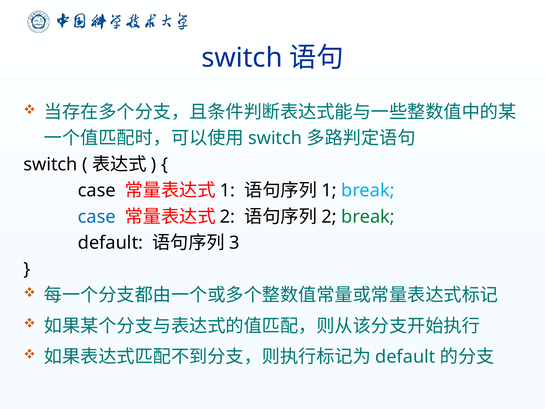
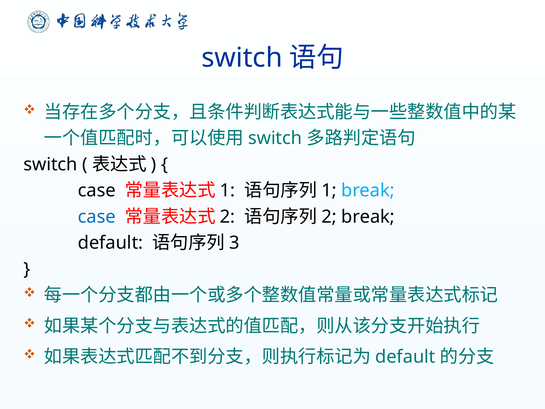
break colour: green -> black (368, 217)
